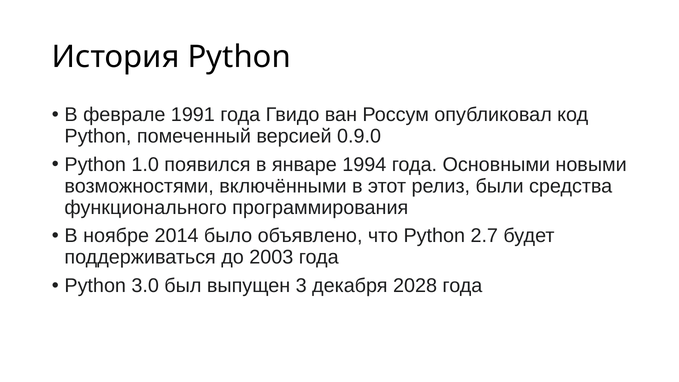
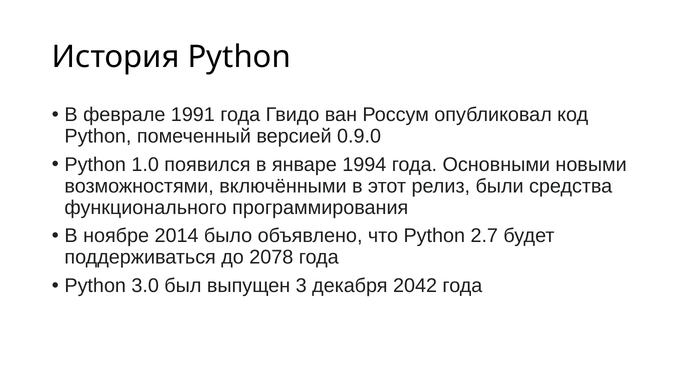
2003: 2003 -> 2078 (271, 257)
2028: 2028 -> 2042 (415, 286)
